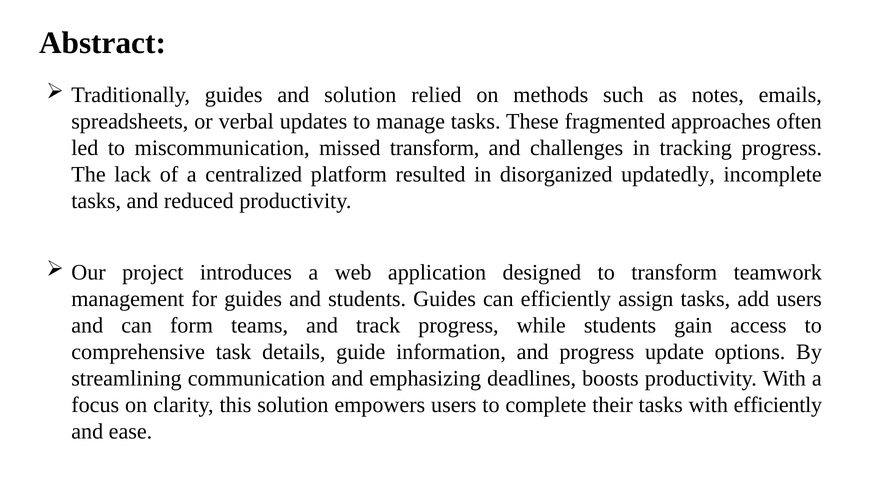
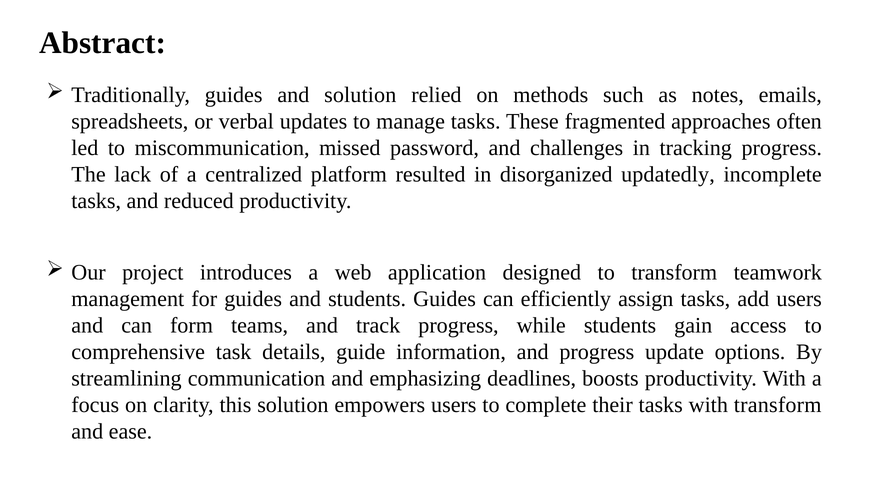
missed transform: transform -> password (435, 148)
with efficiently: efficiently -> transform (778, 405)
